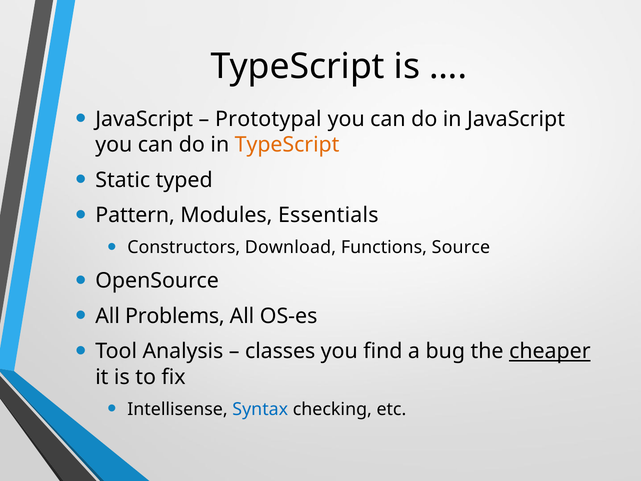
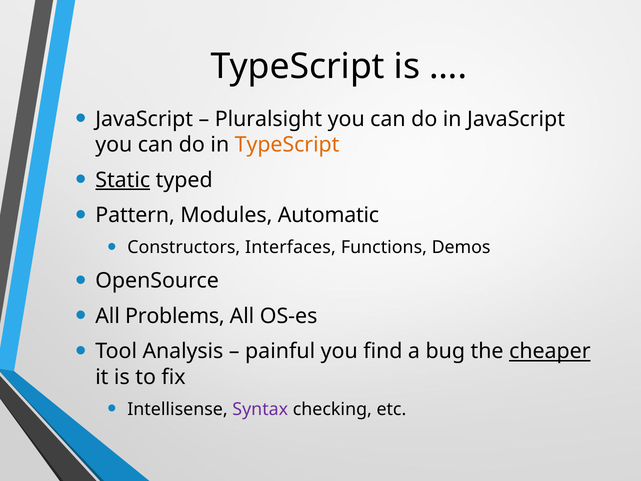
Prototypal: Prototypal -> Pluralsight (268, 119)
Static underline: none -> present (123, 180)
Essentials: Essentials -> Automatic (328, 215)
Download: Download -> Interfaces (290, 247)
Source: Source -> Demos (461, 247)
classes: classes -> painful (280, 351)
Syntax colour: blue -> purple (260, 409)
